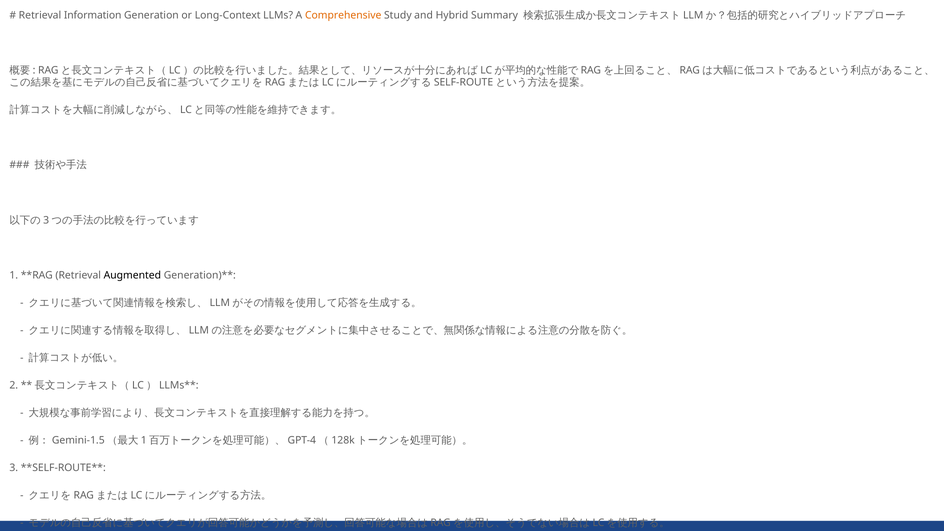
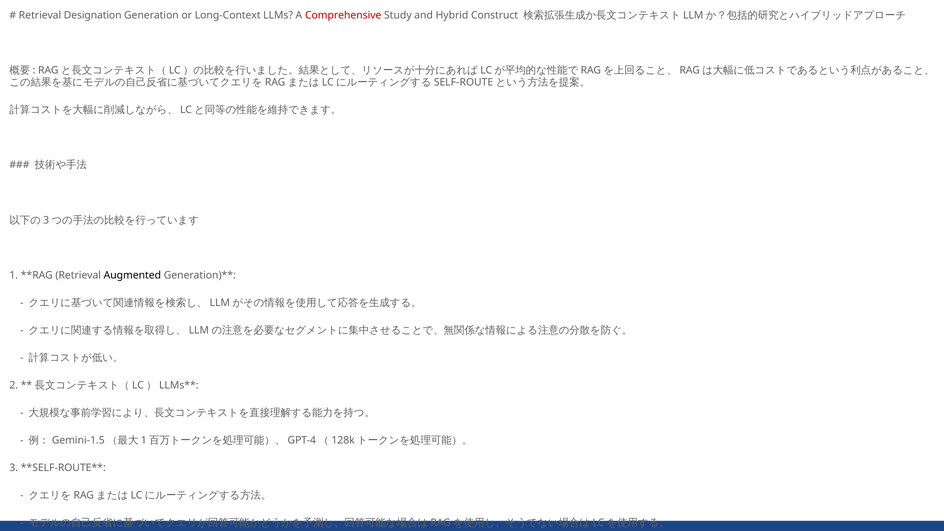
Information: Information -> Designation (93, 15)
Comprehensive colour: orange -> red (343, 15)
Summary: Summary -> Construct (495, 15)
